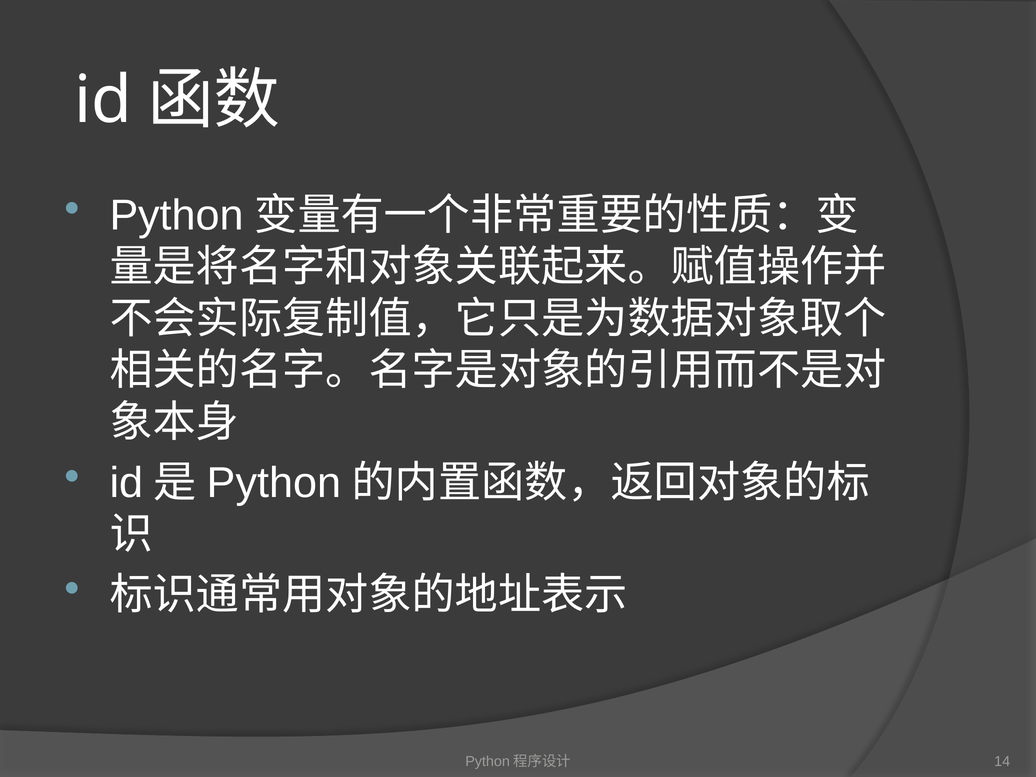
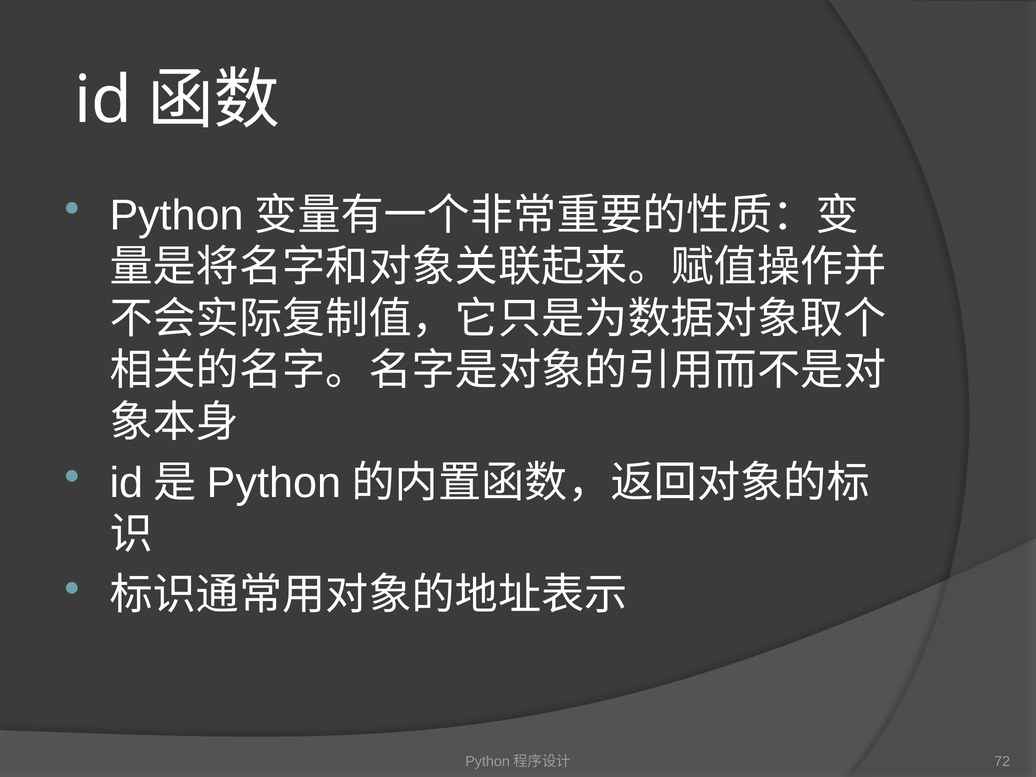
14: 14 -> 72 (1002, 761)
